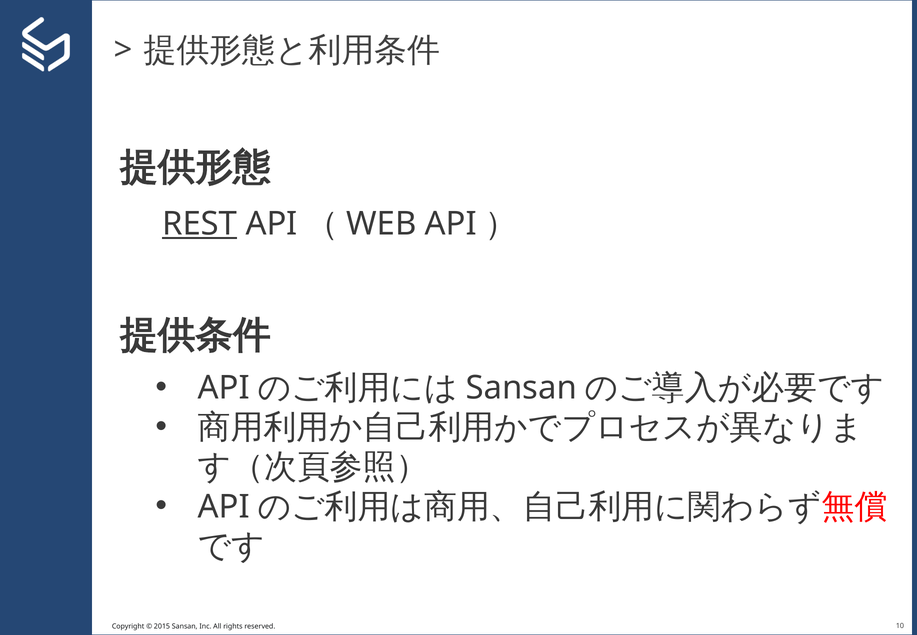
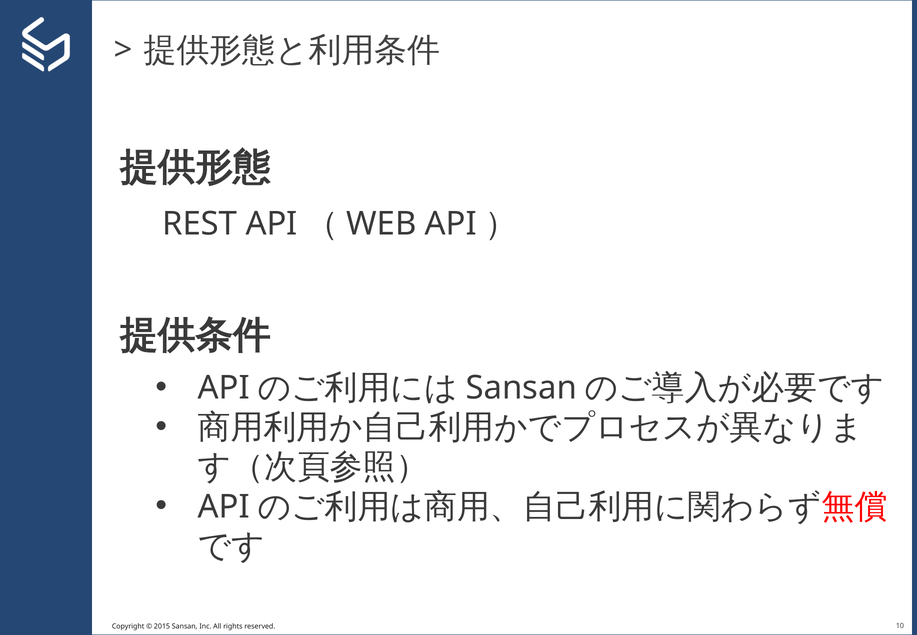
REST underline: present -> none (200, 224)
